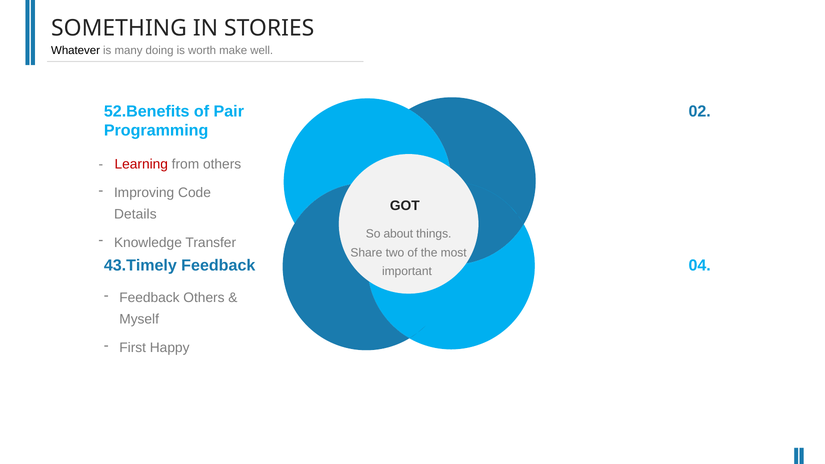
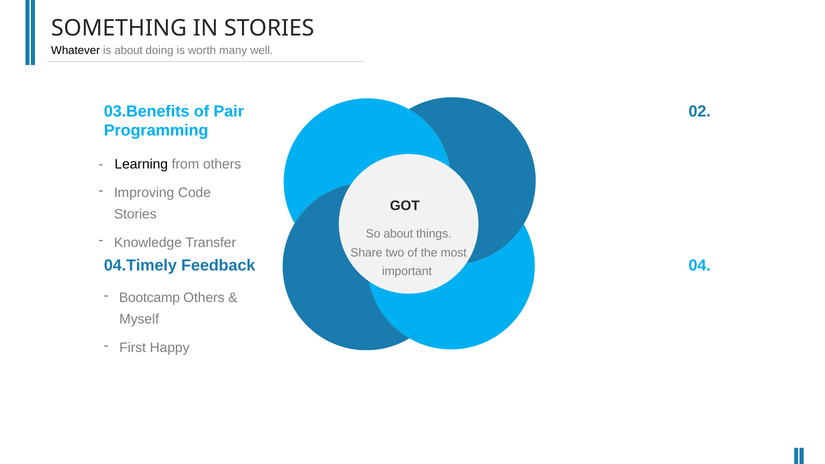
is many: many -> about (129, 51)
make: make -> many (233, 51)
52.Benefits: 52.Benefits -> 03.Benefits (147, 111)
Learning colour: red -> black (141, 164)
Details: Details -> Stories (135, 214)
43.Timely: 43.Timely -> 04.Timely (140, 266)
Feedback: Feedback -> Bootcamp (150, 298)
